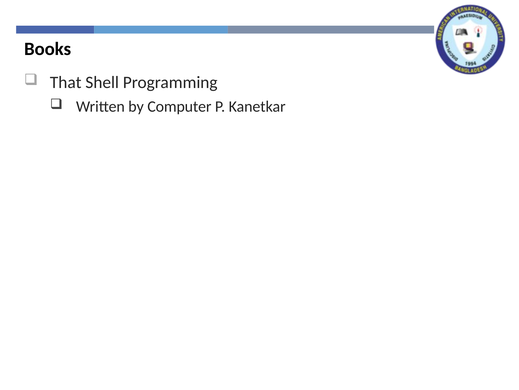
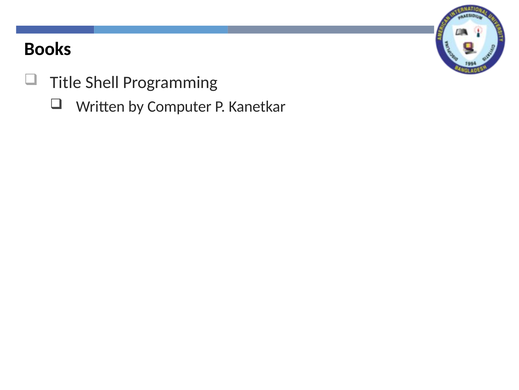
That: That -> Title (66, 82)
